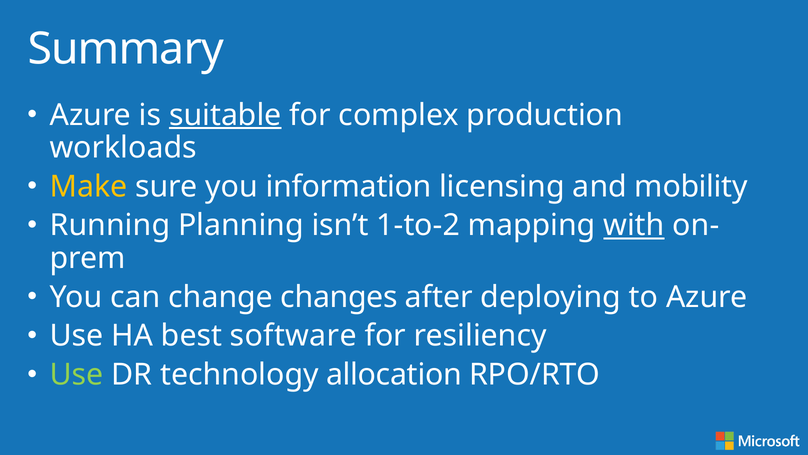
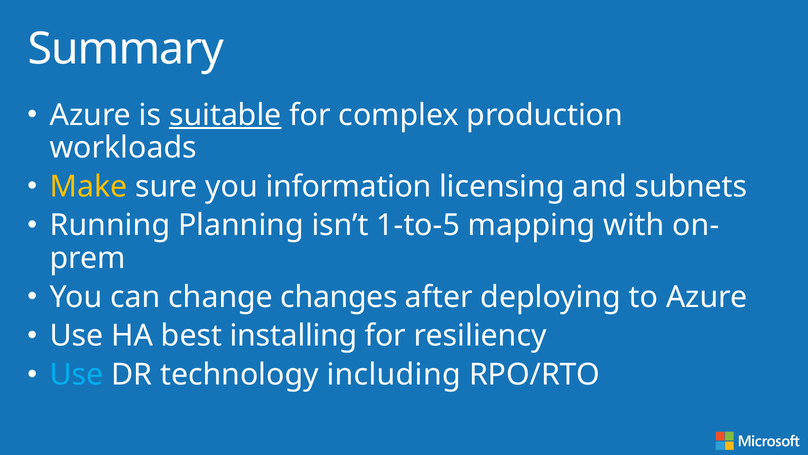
mobility: mobility -> subnets (691, 186)
1-to-2: 1-to-2 -> 1-to-5 (418, 225)
with underline: present -> none (634, 225)
software: software -> installing (294, 336)
Use colour: light green -> light blue (77, 374)
allocation: allocation -> including (394, 374)
